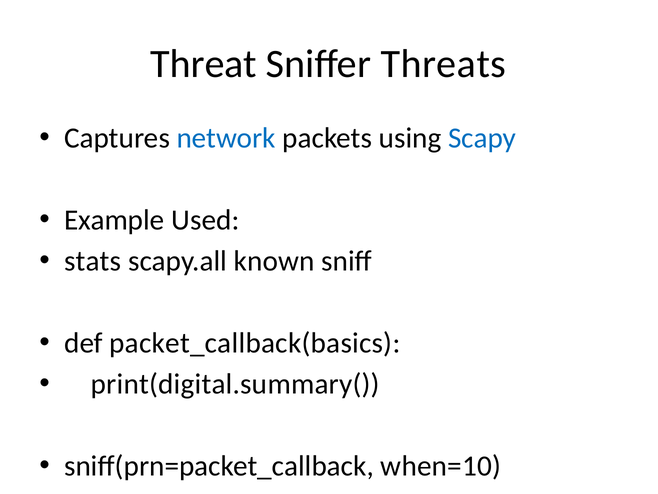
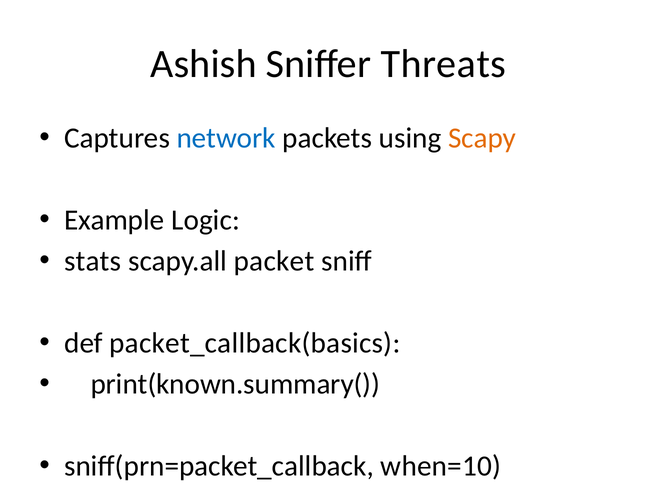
Threat: Threat -> Ashish (203, 64)
Scapy colour: blue -> orange (482, 138)
Used: Used -> Logic (206, 220)
known: known -> packet (274, 261)
print(digital.summary(: print(digital.summary( -> print(known.summary( (235, 384)
